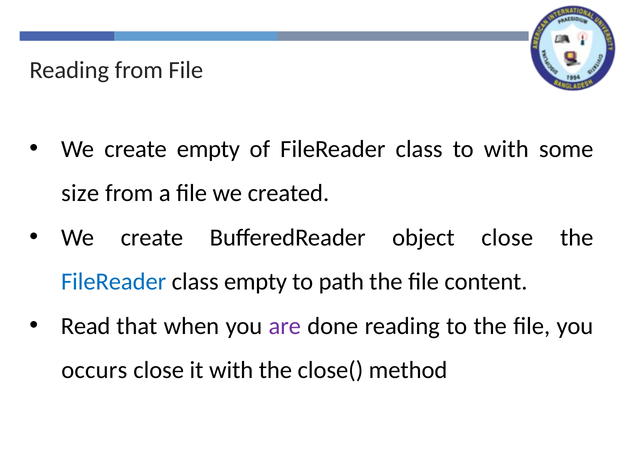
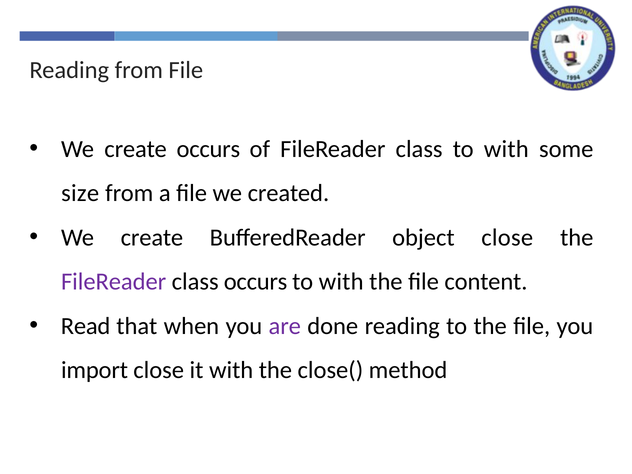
create empty: empty -> occurs (208, 149)
FileReader colour: blue -> purple (114, 282)
class empty: empty -> occurs (256, 282)
path: path -> with (341, 282)
occurs: occurs -> import (94, 370)
